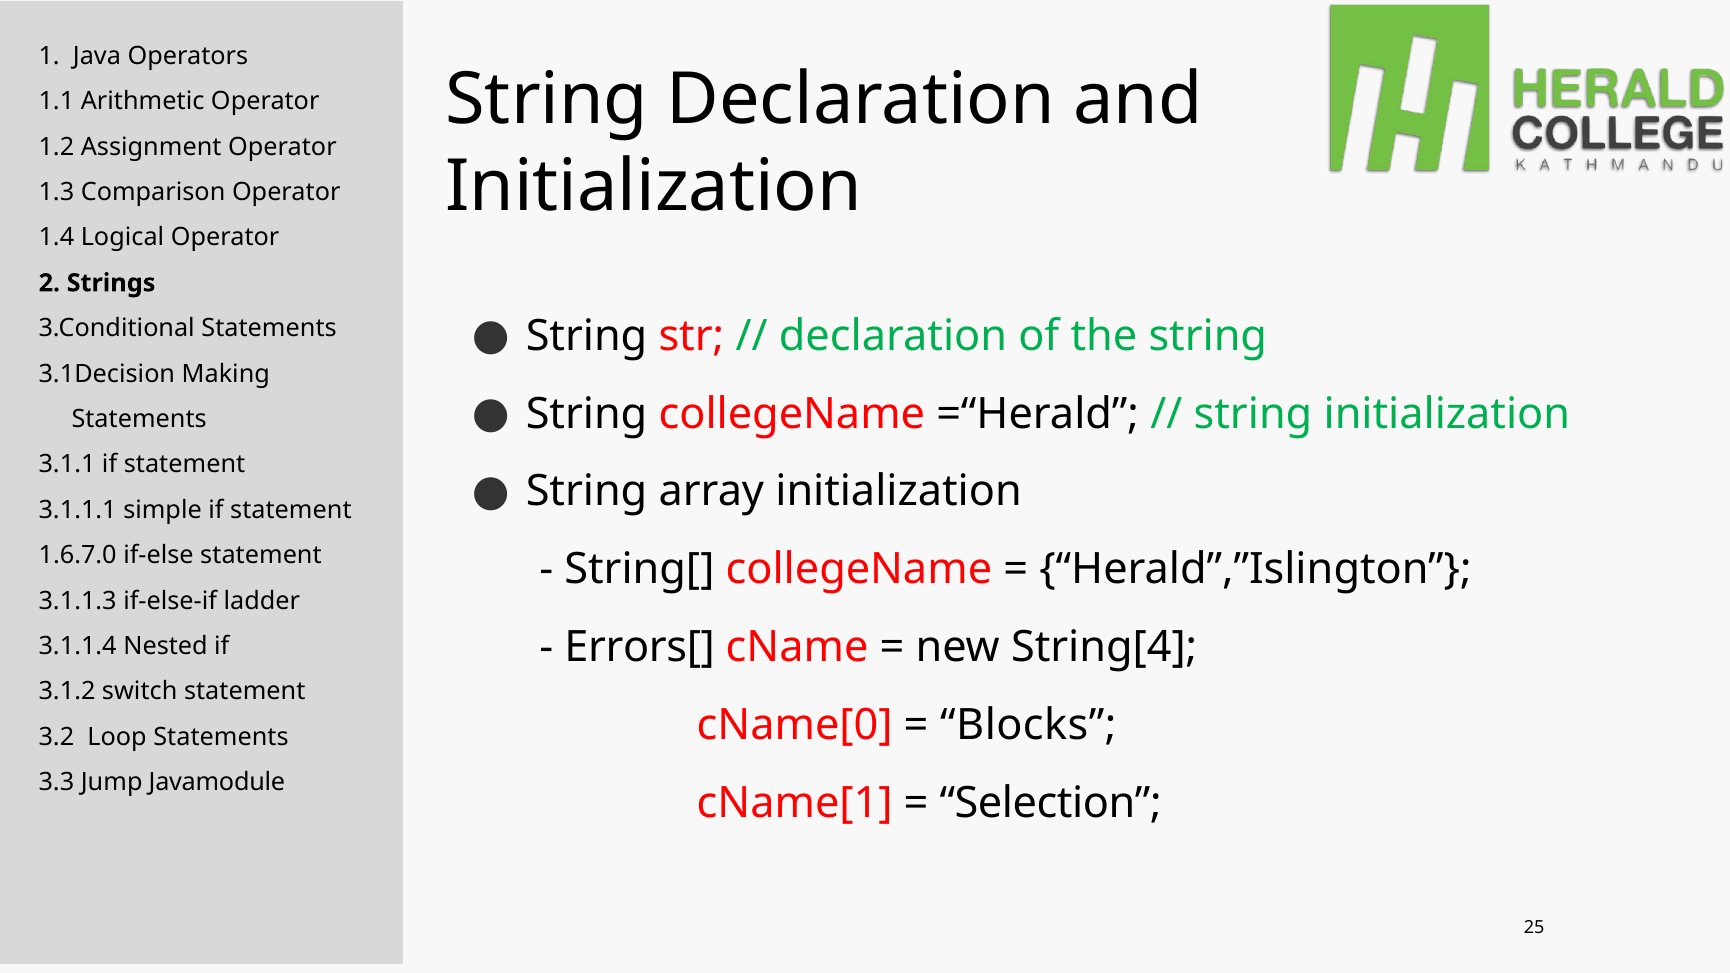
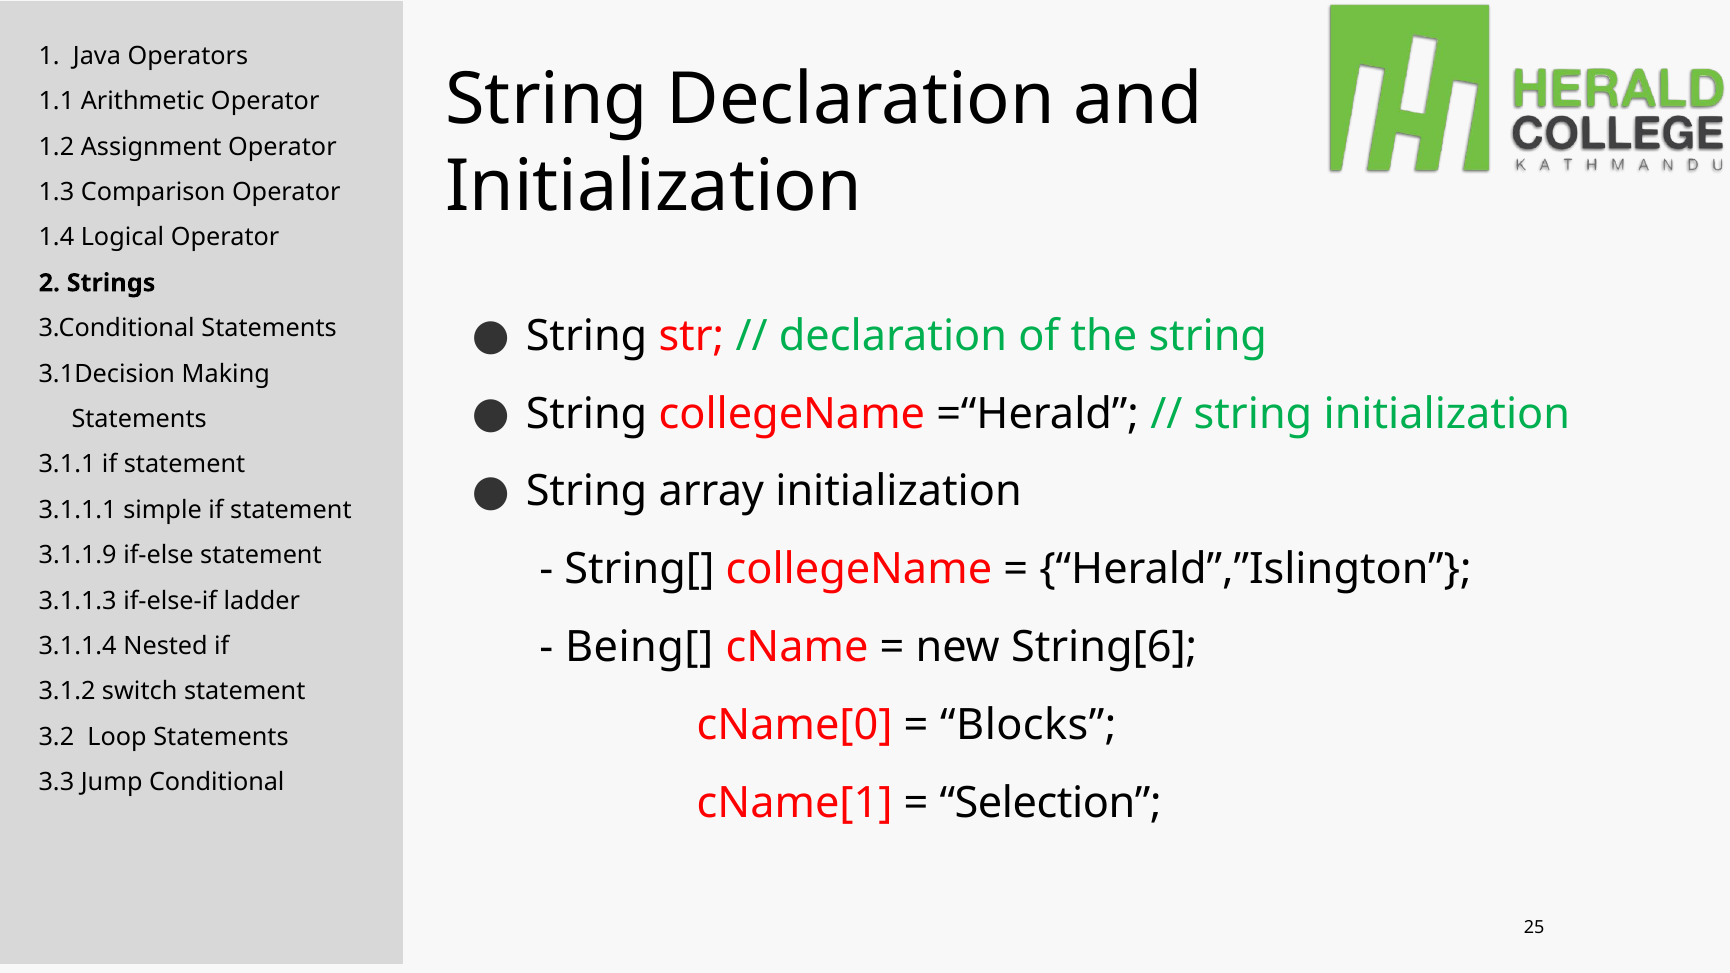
1.6.7.0: 1.6.7.0 -> 3.1.1.9 (78, 556)
Errors[: Errors[ -> Being[ (639, 647)
String[4: String[4 -> String[6 (1104, 647)
Javamodule: Javamodule -> Conditional (217, 783)
